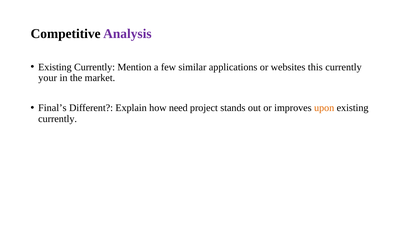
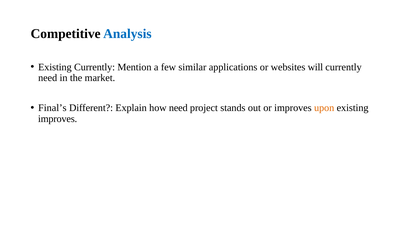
Analysis colour: purple -> blue (127, 34)
this: this -> will (315, 67)
your: your -> need (48, 78)
currently: currently -> improves (58, 119)
